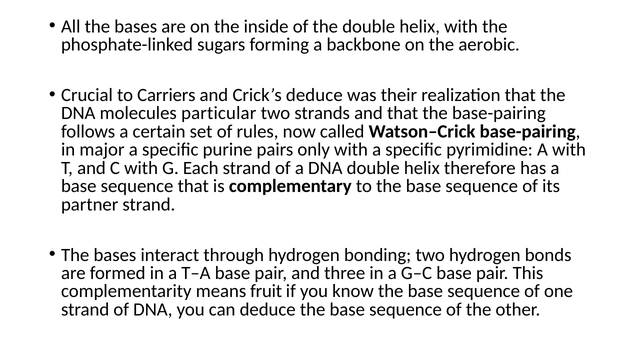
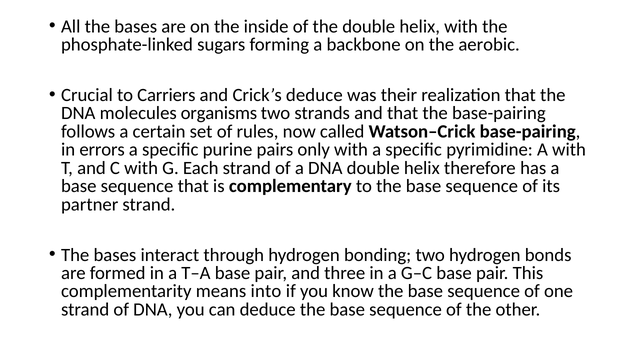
particular: particular -> organisms (219, 114)
major: major -> errors (102, 150)
fruit: fruit -> into (266, 292)
